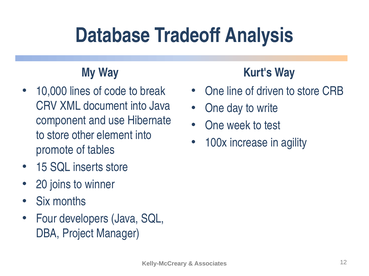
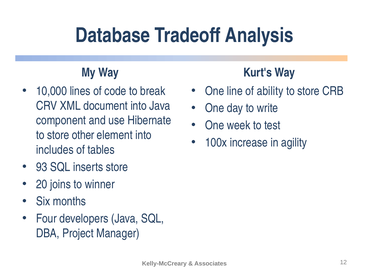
driven: driven -> ability (270, 91)
promote: promote -> includes (55, 150)
15: 15 -> 93 (42, 168)
